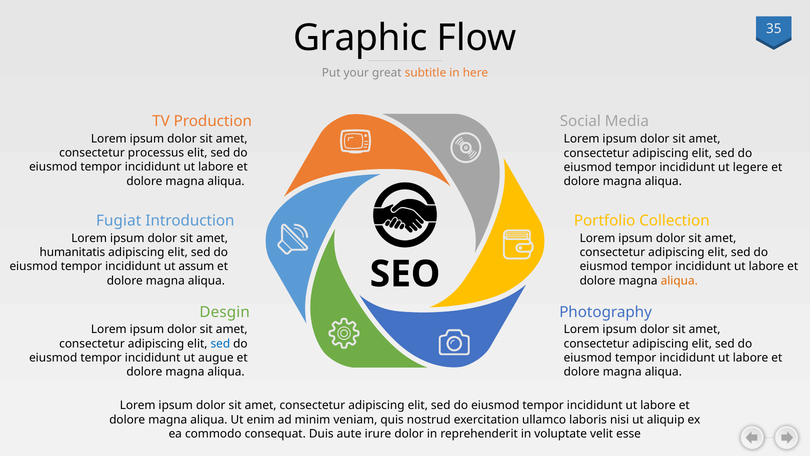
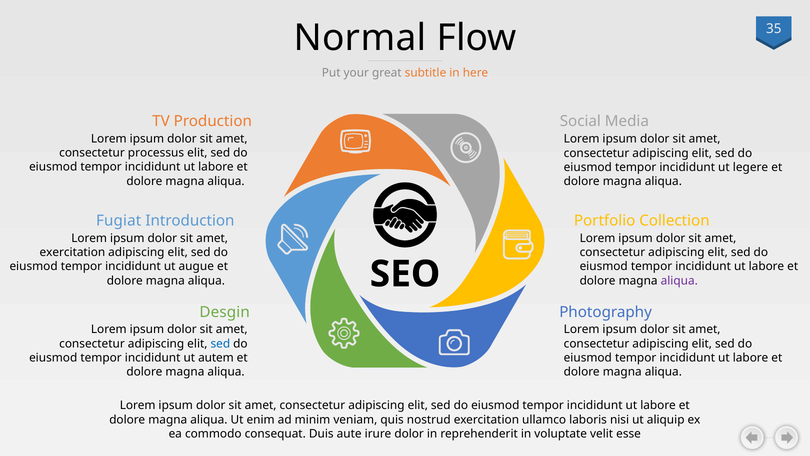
Graphic: Graphic -> Normal (360, 38)
humanitatis: humanitatis -> exercitation (72, 252)
assum: assum -> augue (196, 266)
aliqua colour: orange -> purple (679, 280)
augue: augue -> autem (216, 358)
